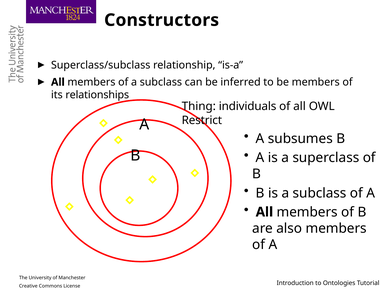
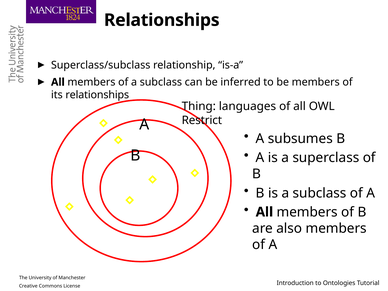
Constructors: Constructors -> Relationships (162, 20)
individuals: individuals -> languages (247, 106)
